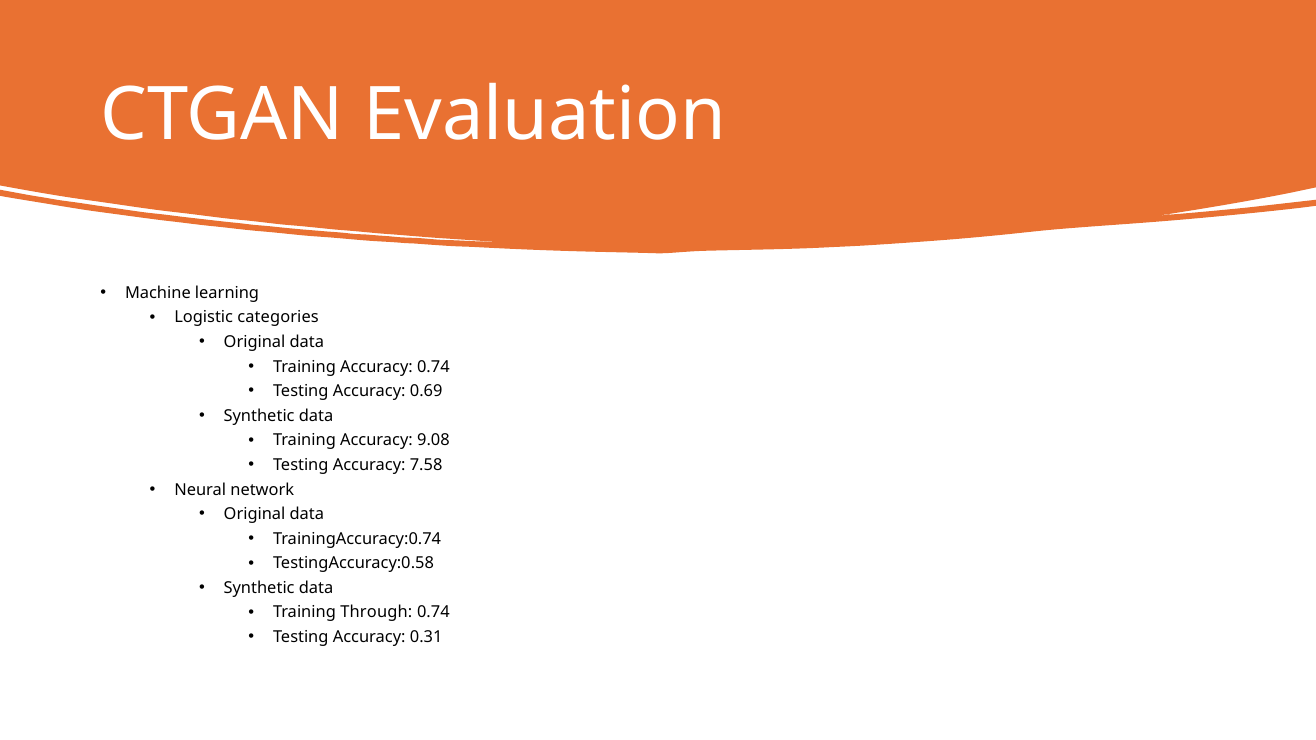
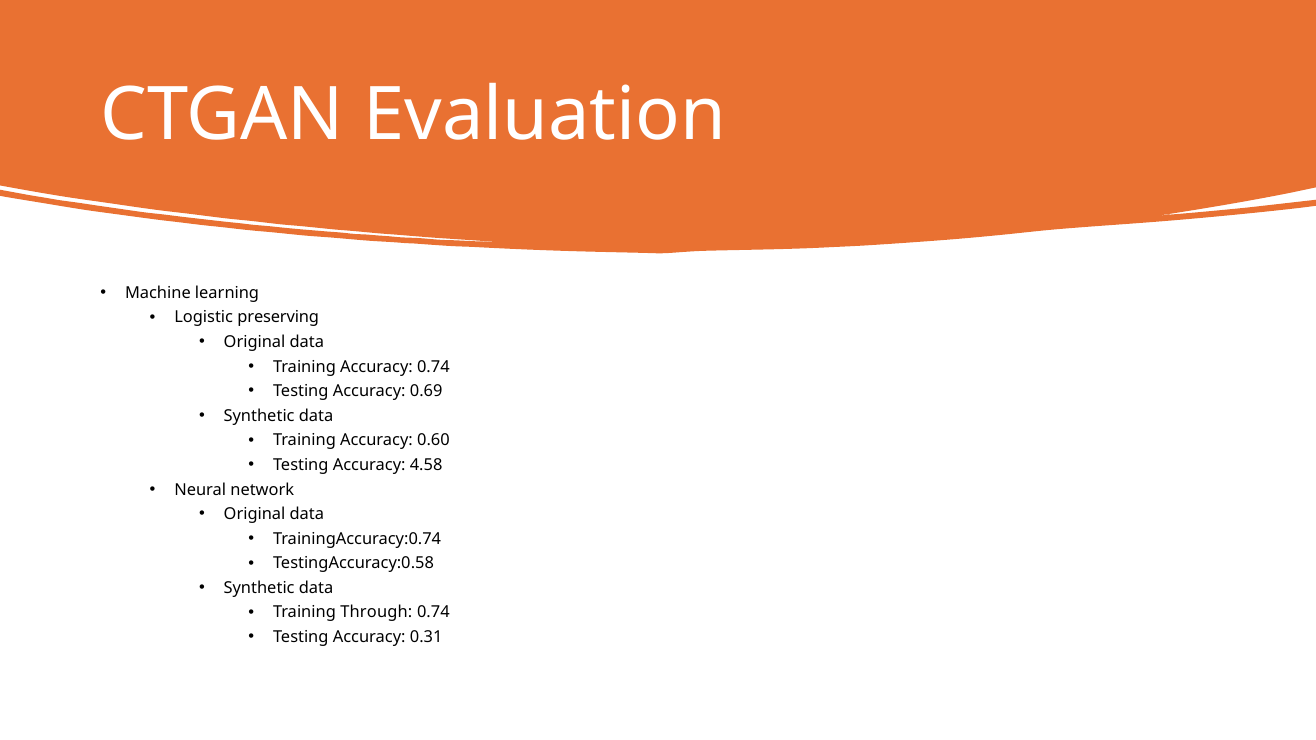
categories: categories -> preserving (278, 318)
9.08: 9.08 -> 0.60 (433, 441)
7.58: 7.58 -> 4.58 (426, 465)
